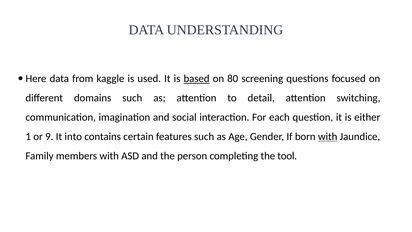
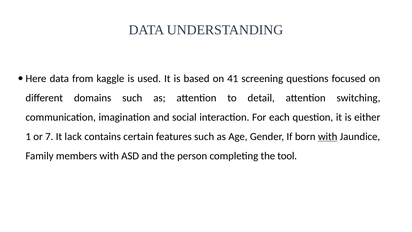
based underline: present -> none (197, 78)
80: 80 -> 41 (233, 78)
9: 9 -> 7 (49, 136)
into: into -> lack (73, 136)
